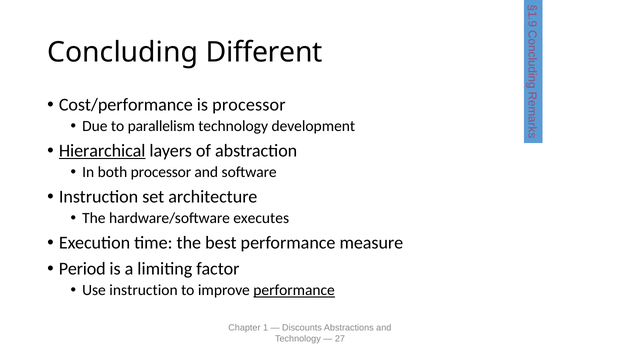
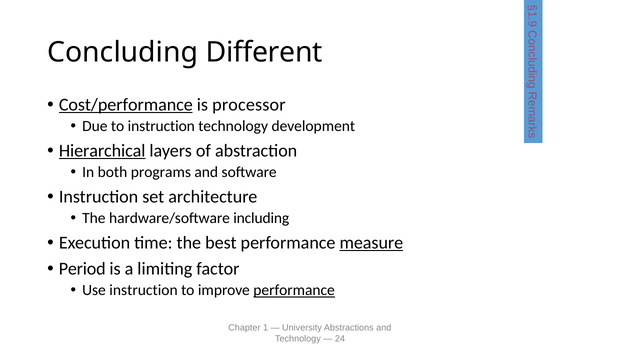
Cost/performance underline: none -> present (126, 105)
to parallelism: parallelism -> instruction (161, 126)
both processor: processor -> programs (161, 172)
executes: executes -> including (261, 218)
measure underline: none -> present (371, 243)
Discounts: Discounts -> University (302, 328)
27: 27 -> 24 (340, 339)
